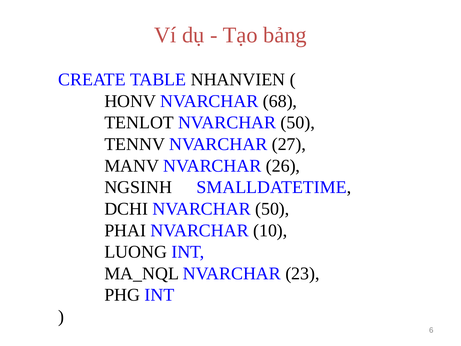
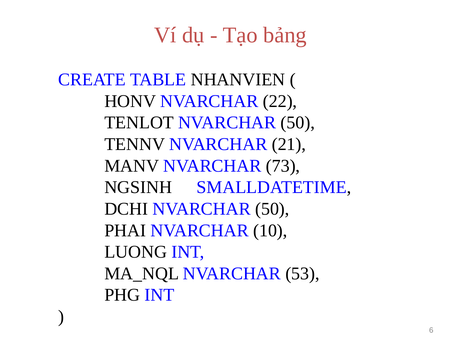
68: 68 -> 22 (280, 101)
27: 27 -> 21 (289, 144)
26: 26 -> 73 (283, 166)
23: 23 -> 53 (302, 273)
